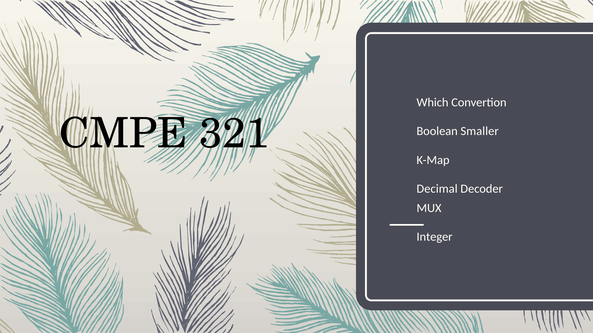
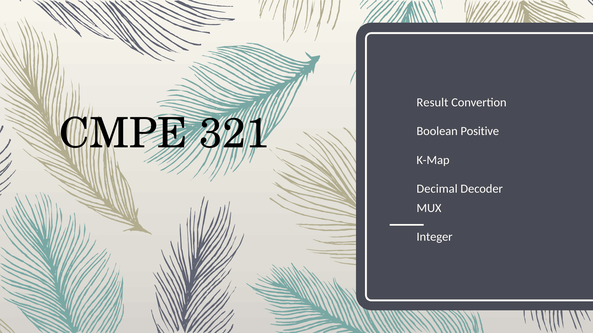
Which: Which -> Result (432, 103)
Smaller: Smaller -> Positive (480, 131)
